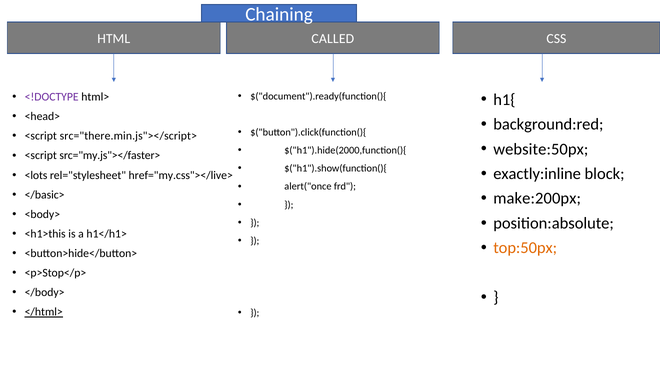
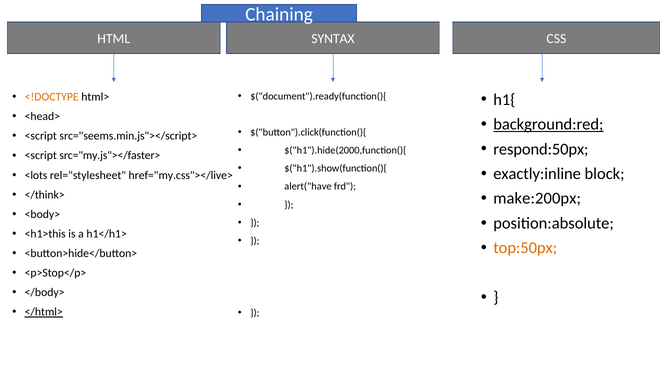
CALLED: CALLED -> SYNTAX (333, 39)
<!DOCTYPE colour: purple -> orange (52, 97)
background:red underline: none -> present (548, 124)
src="there.min.js"></script>: src="there.min.js"></script> -> src="seems.min.js"></script> (128, 136)
website:50px: website:50px -> respond:50px (541, 149)
alert("once: alert("once -> alert("have (308, 186)
</basic>: </basic> -> </think> (45, 194)
